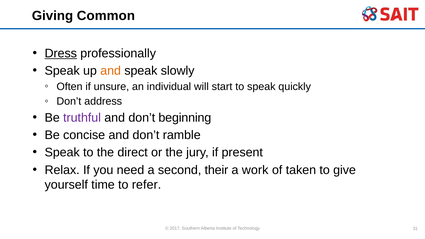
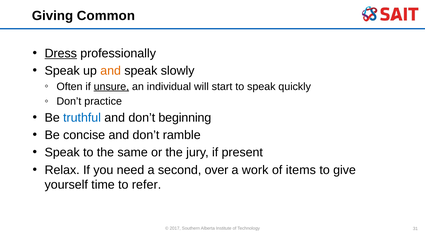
unsure underline: none -> present (111, 87)
address: address -> practice (103, 101)
truthful colour: purple -> blue (82, 118)
direct: direct -> same (133, 153)
their: their -> over (216, 170)
taken: taken -> items (301, 170)
